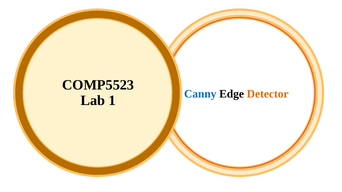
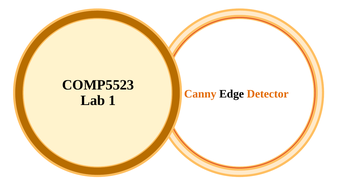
Canny colour: blue -> orange (200, 94)
